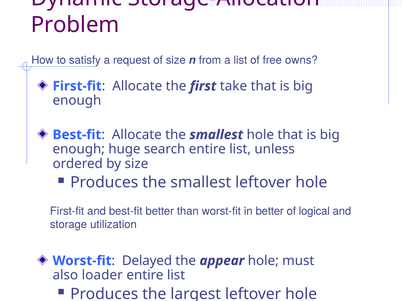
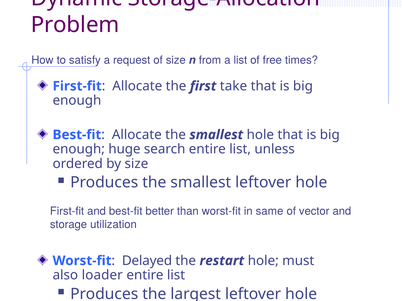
owns: owns -> times (301, 60)
in better: better -> same (270, 211)
logical: logical -> vector (314, 211)
appear: appear -> restart (222, 261)
